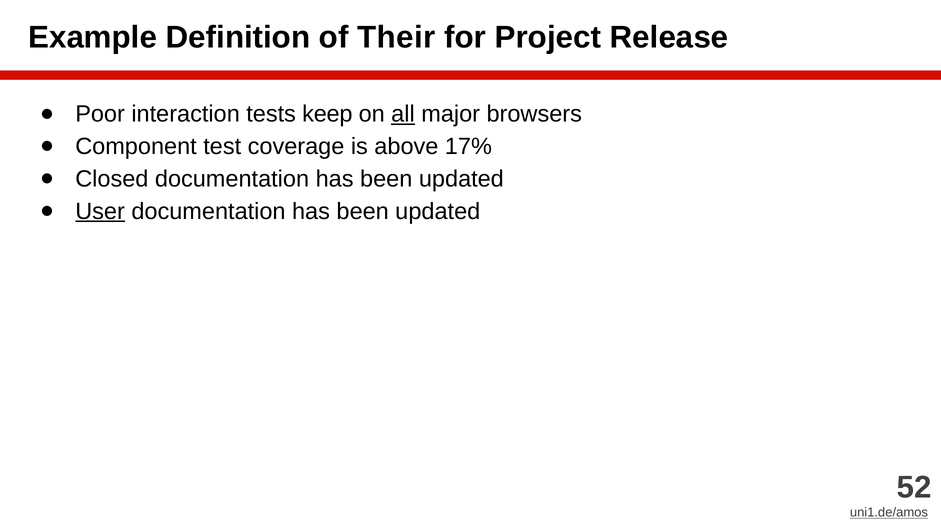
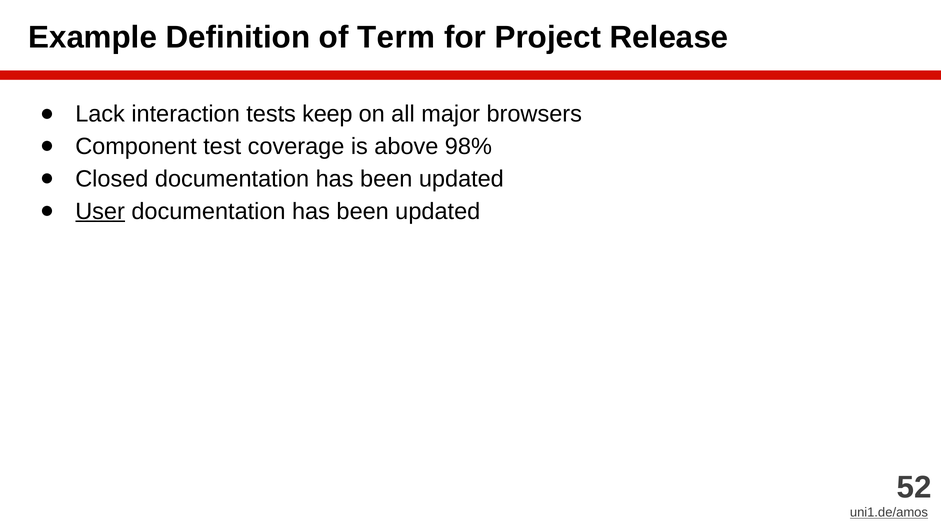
Their: Their -> Term (396, 37)
Poor: Poor -> Lack (100, 114)
all underline: present -> none (403, 114)
17%: 17% -> 98% (468, 147)
